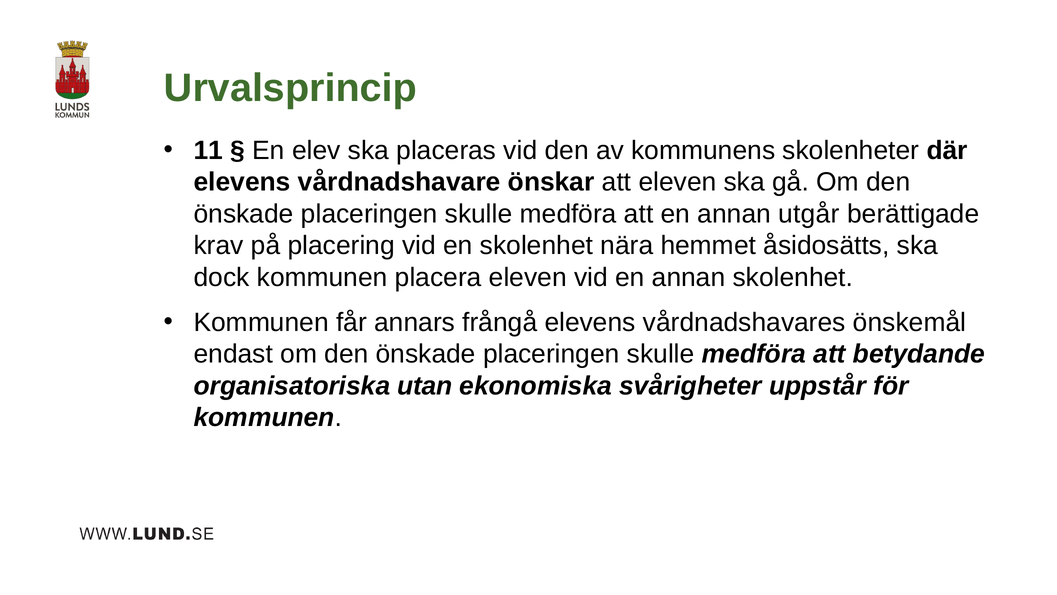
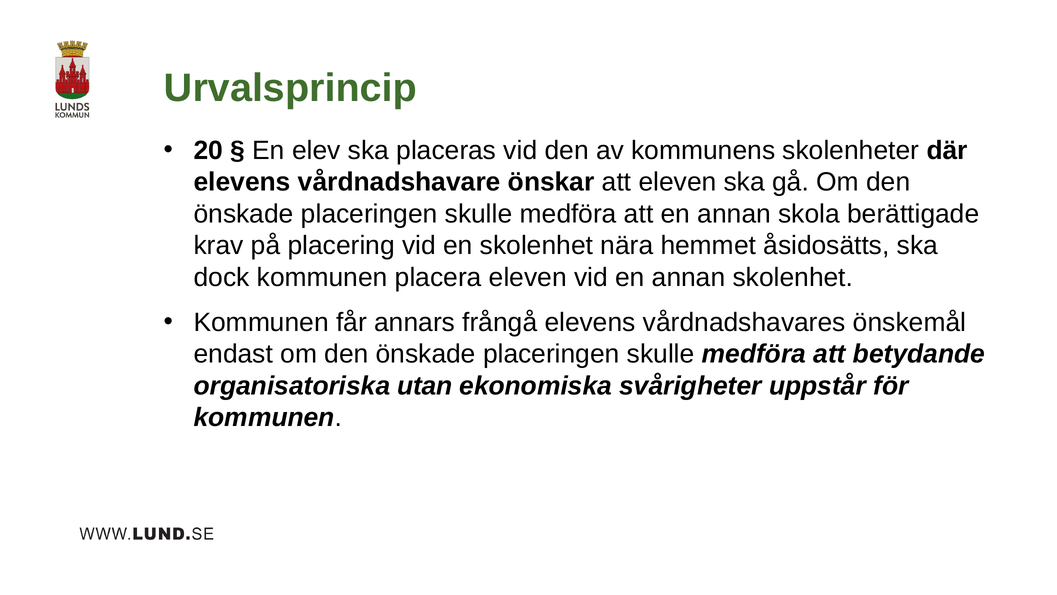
11: 11 -> 20 (208, 150)
utgår: utgår -> skola (809, 214)
